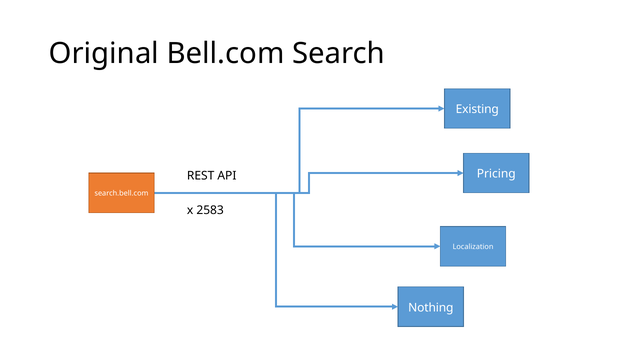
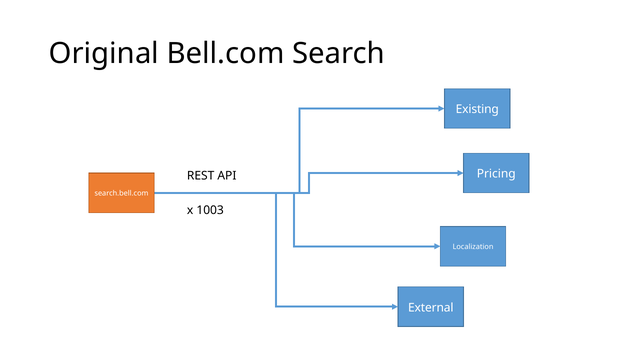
2583: 2583 -> 1003 (210, 210)
Nothing: Nothing -> External (431, 308)
